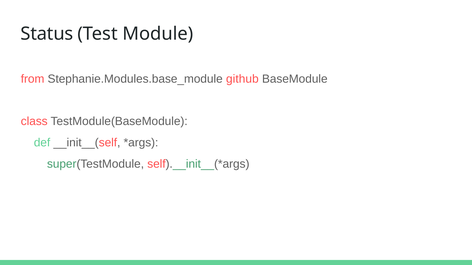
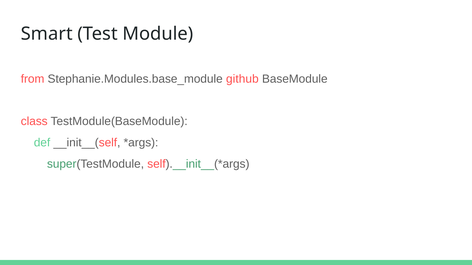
Status: Status -> Smart (47, 34)
